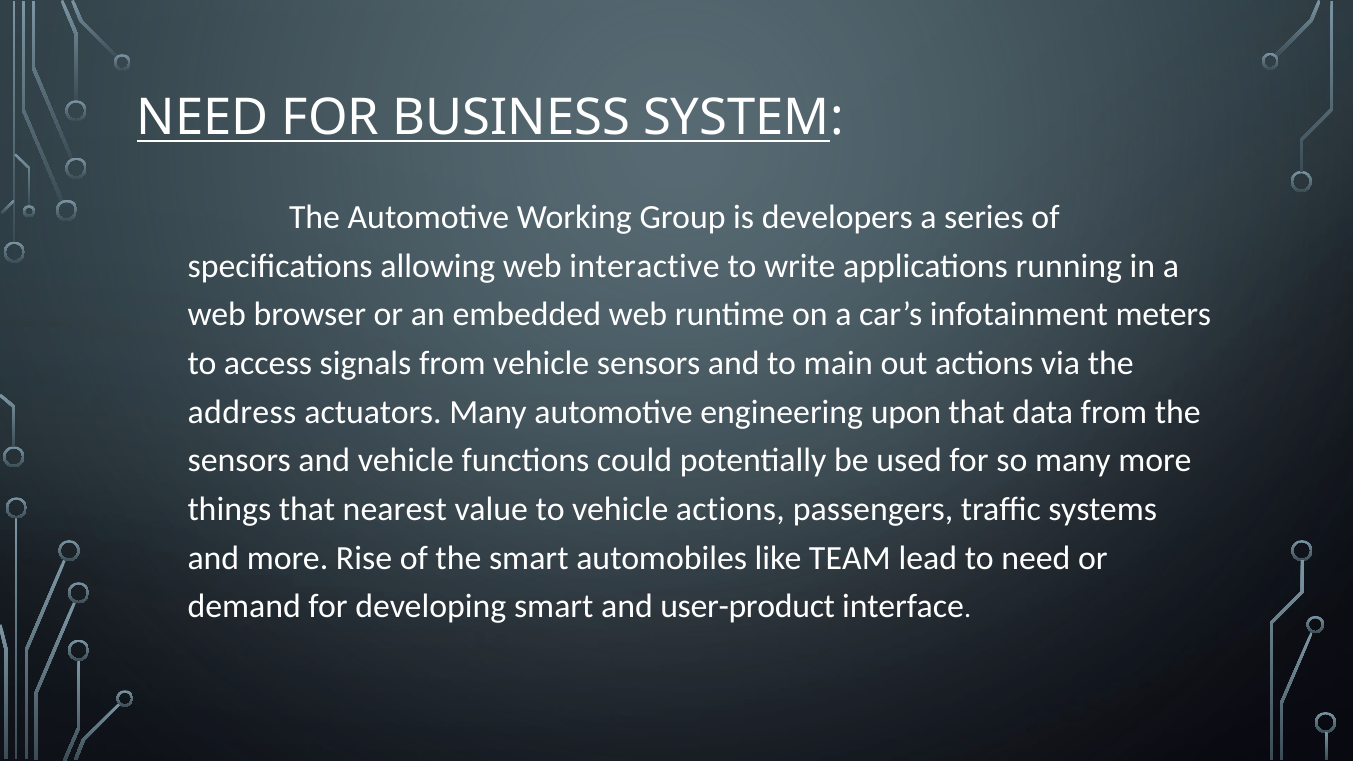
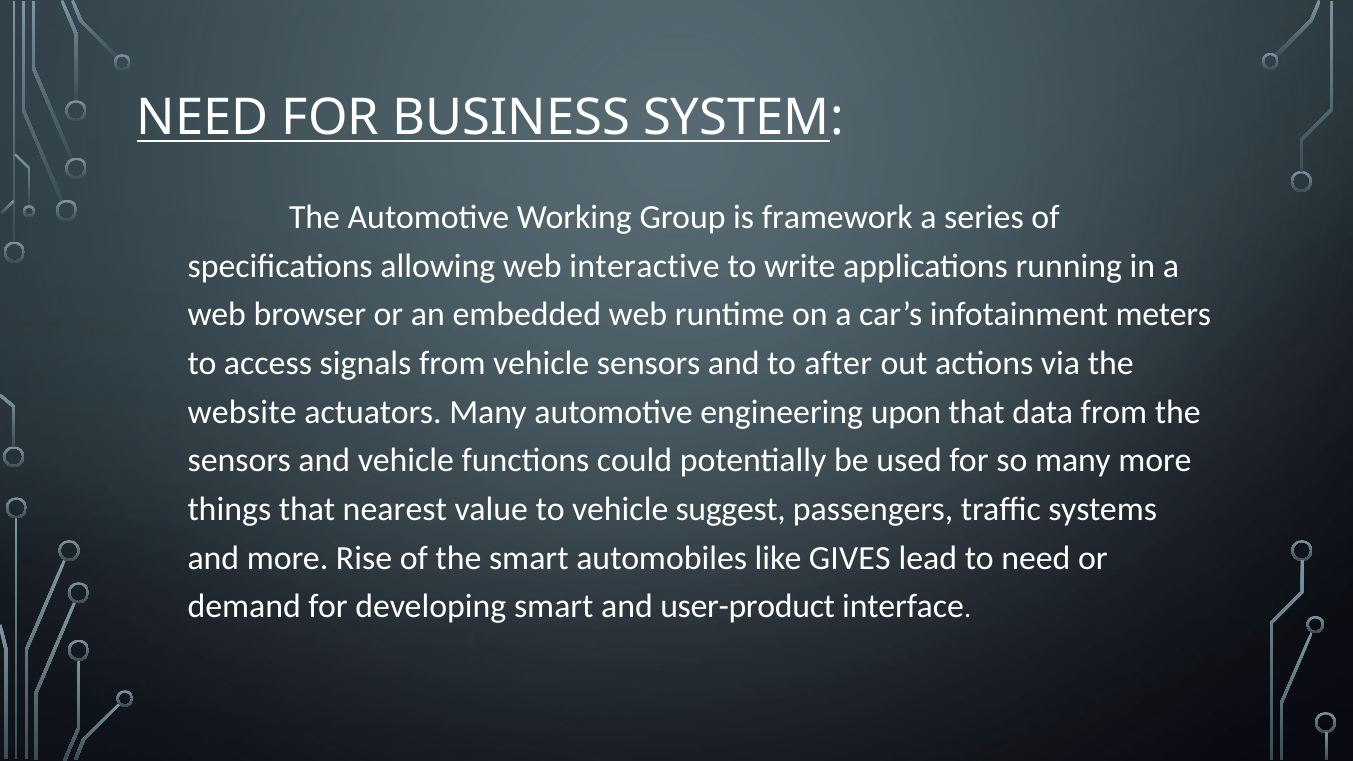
developers: developers -> framework (837, 217)
main: main -> after (838, 363)
address: address -> website (242, 412)
vehicle actions: actions -> suggest (731, 509)
TEAM: TEAM -> GIVES (850, 558)
